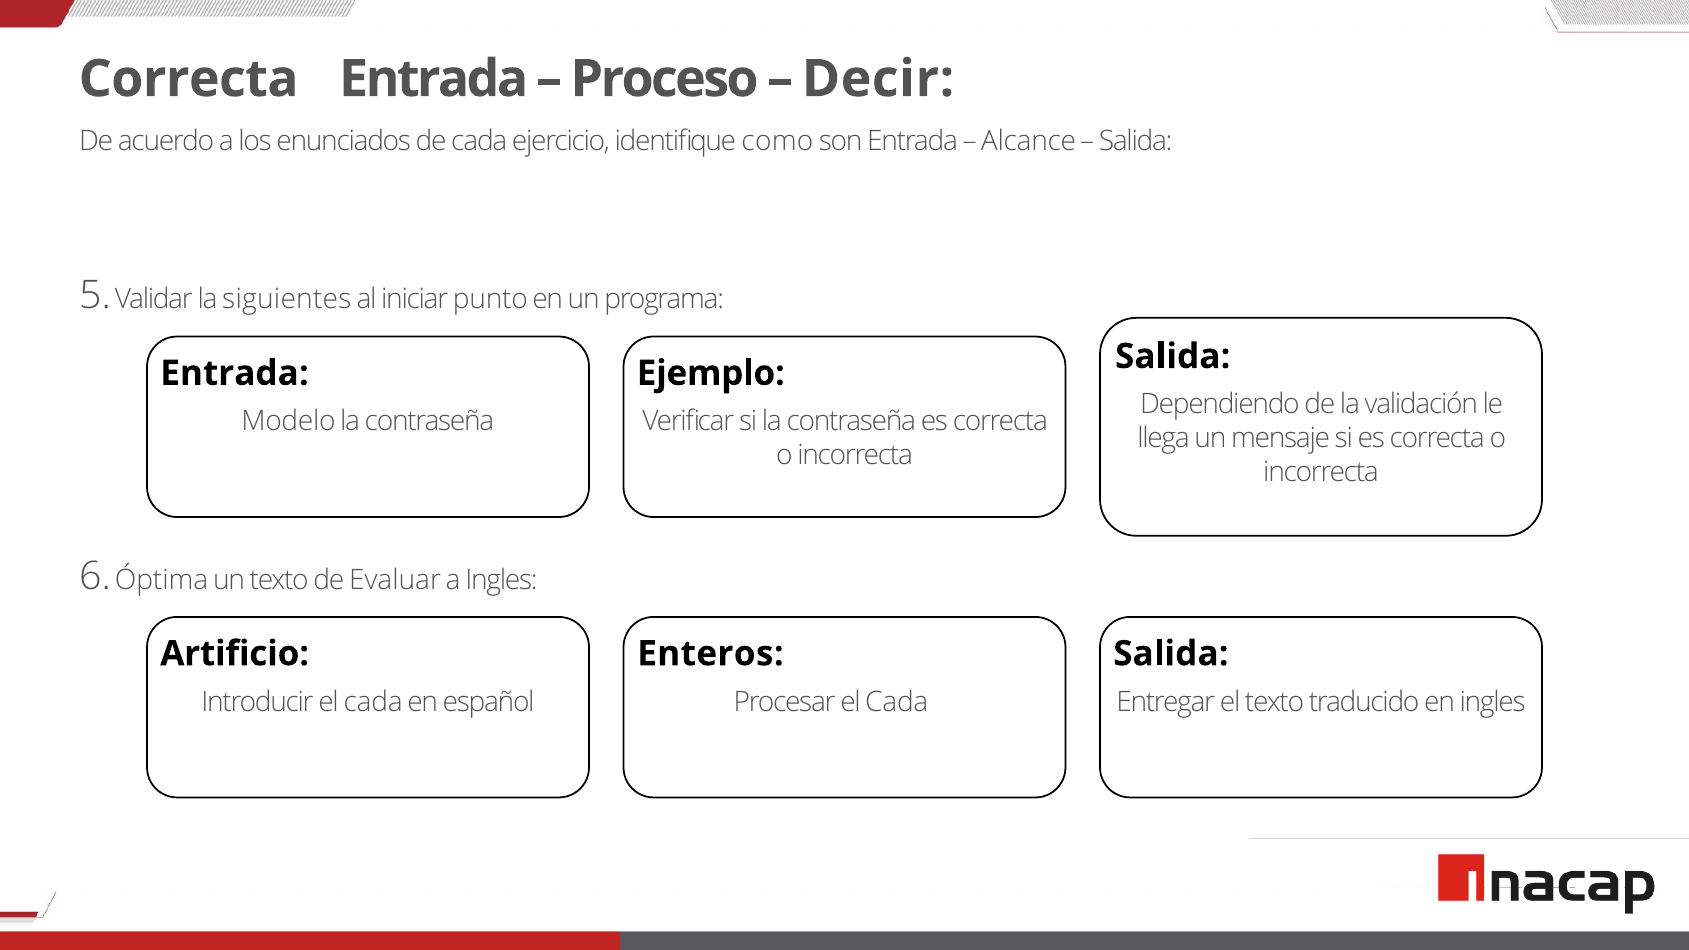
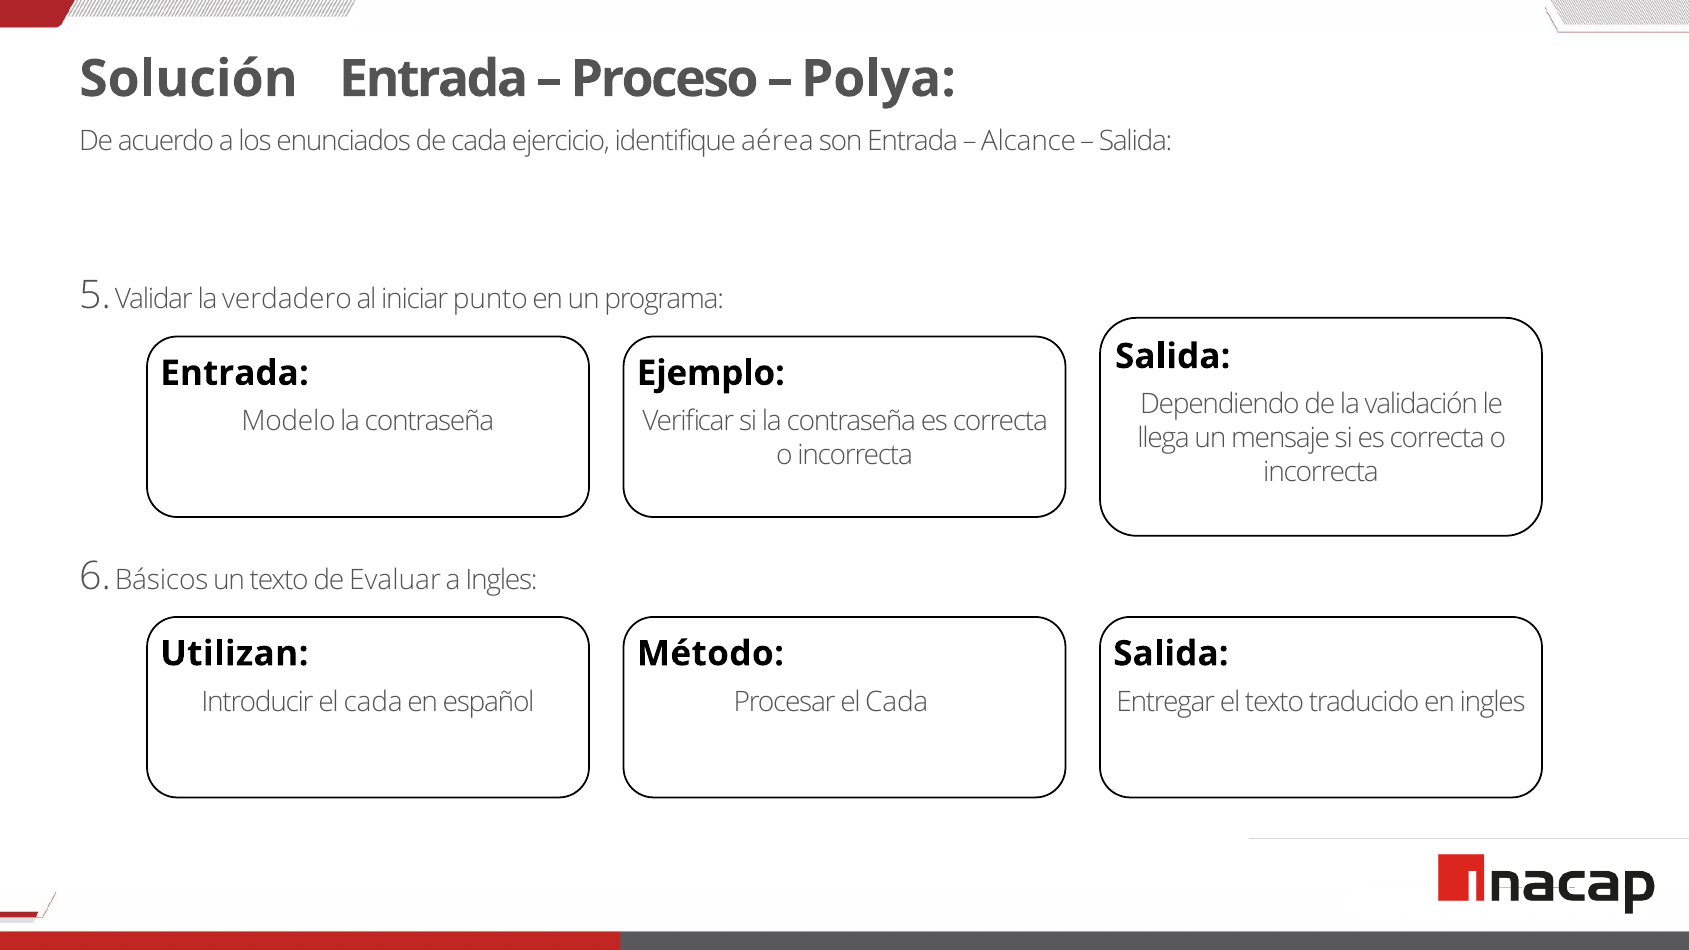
Correcta: Correcta -> Solución (188, 79)
Decir: Decir -> Polya (878, 79)
como: como -> aérea (777, 141)
siguientes: siguientes -> verdadero (287, 300)
Óptima: Óptima -> Básicos (162, 580)
Artificio: Artificio -> Utilizan (234, 654)
Enteros: Enteros -> Método (710, 654)
